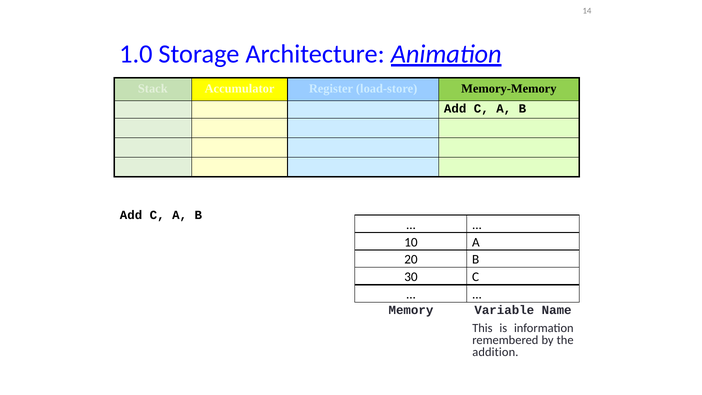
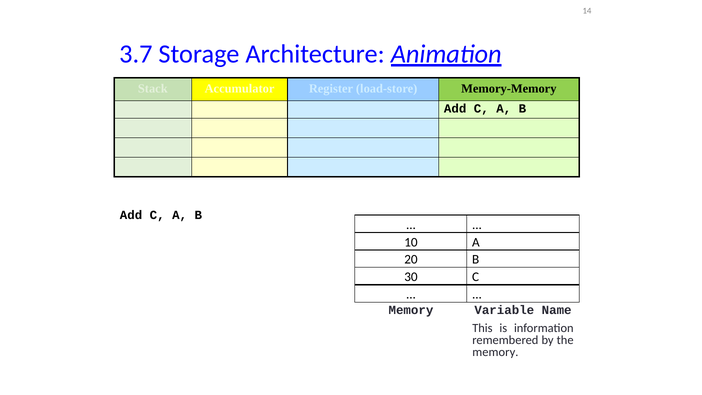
1.0: 1.0 -> 3.7 (136, 54)
addition: addition -> memory (495, 352)
